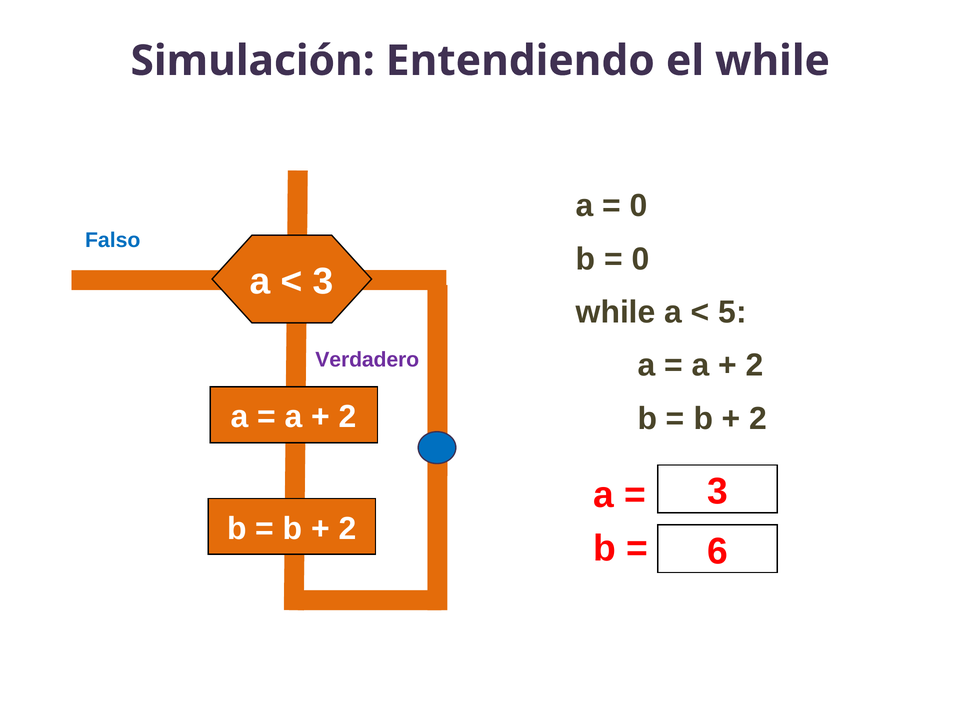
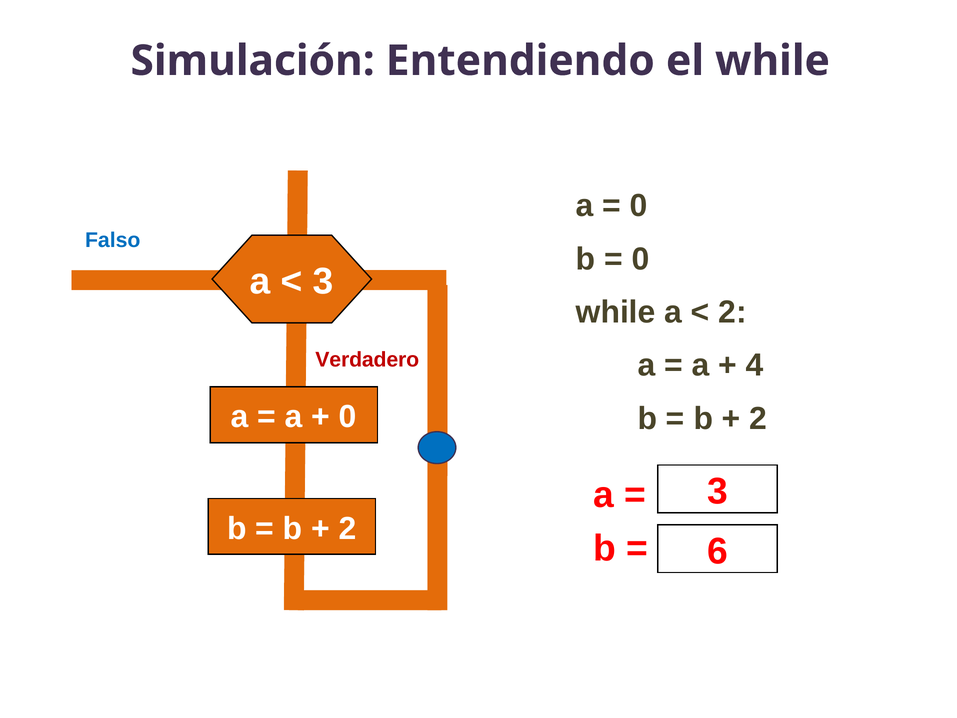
5: 5 -> 2 (733, 312)
Verdadero colour: purple -> red (367, 360)
2: 2 -> 4 (755, 365)
2: 2 -> 0 (348, 417)
